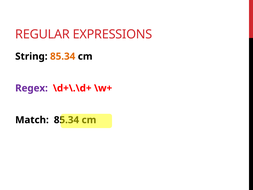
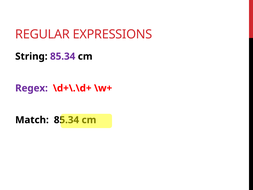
85.34 colour: orange -> purple (63, 56)
